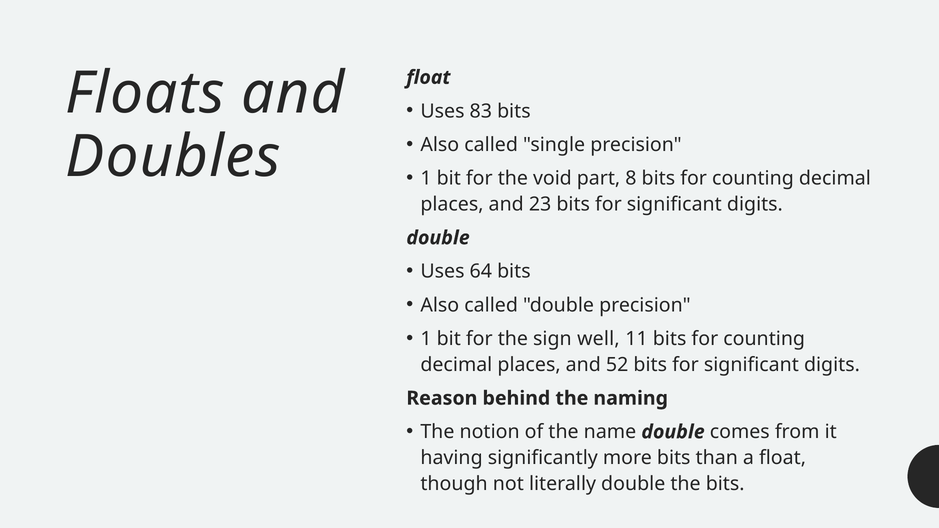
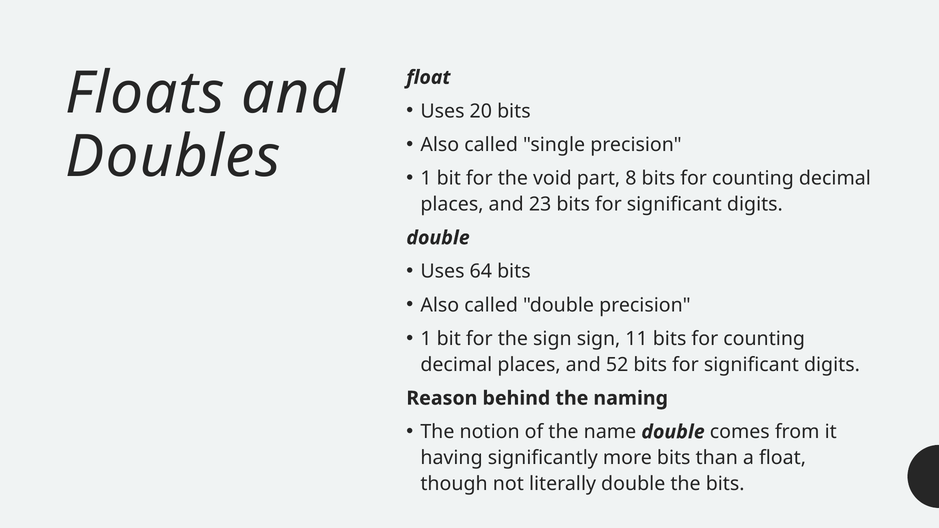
83: 83 -> 20 (481, 111)
sign well: well -> sign (599, 339)
